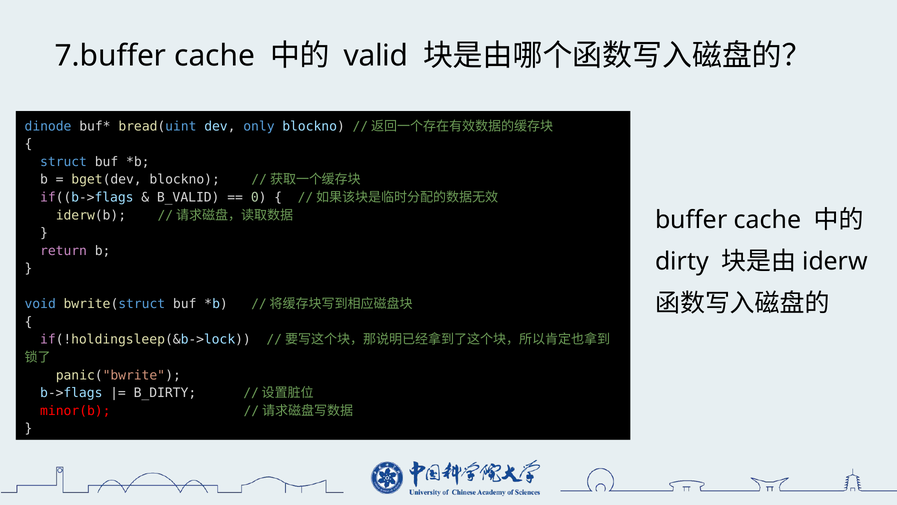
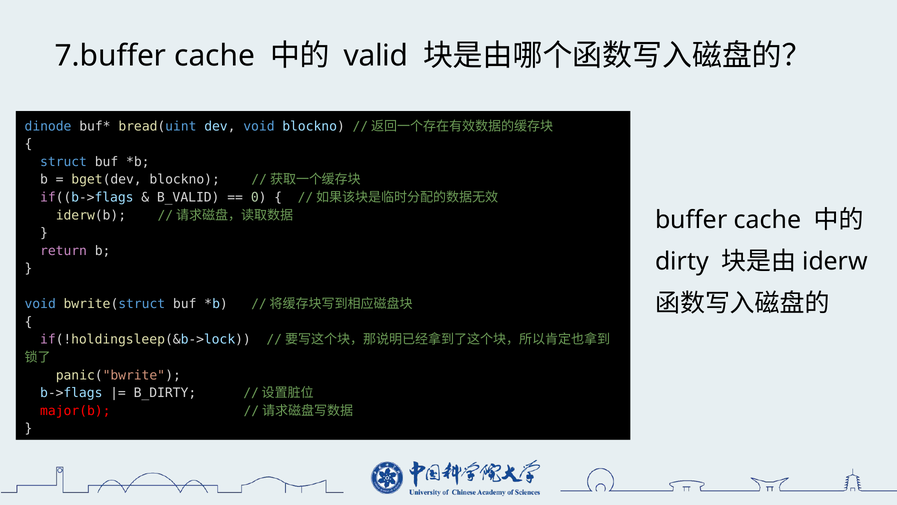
dev only: only -> void (259, 126)
minor(b: minor(b -> major(b (75, 410)
